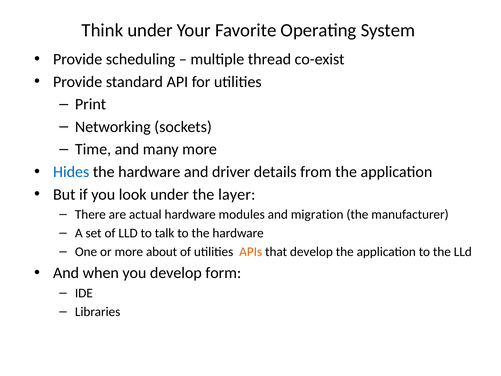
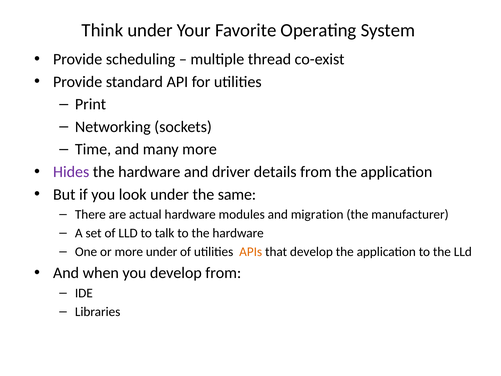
Hides colour: blue -> purple (71, 172)
layer: layer -> same (237, 194)
more about: about -> under (162, 252)
develop form: form -> from (223, 273)
